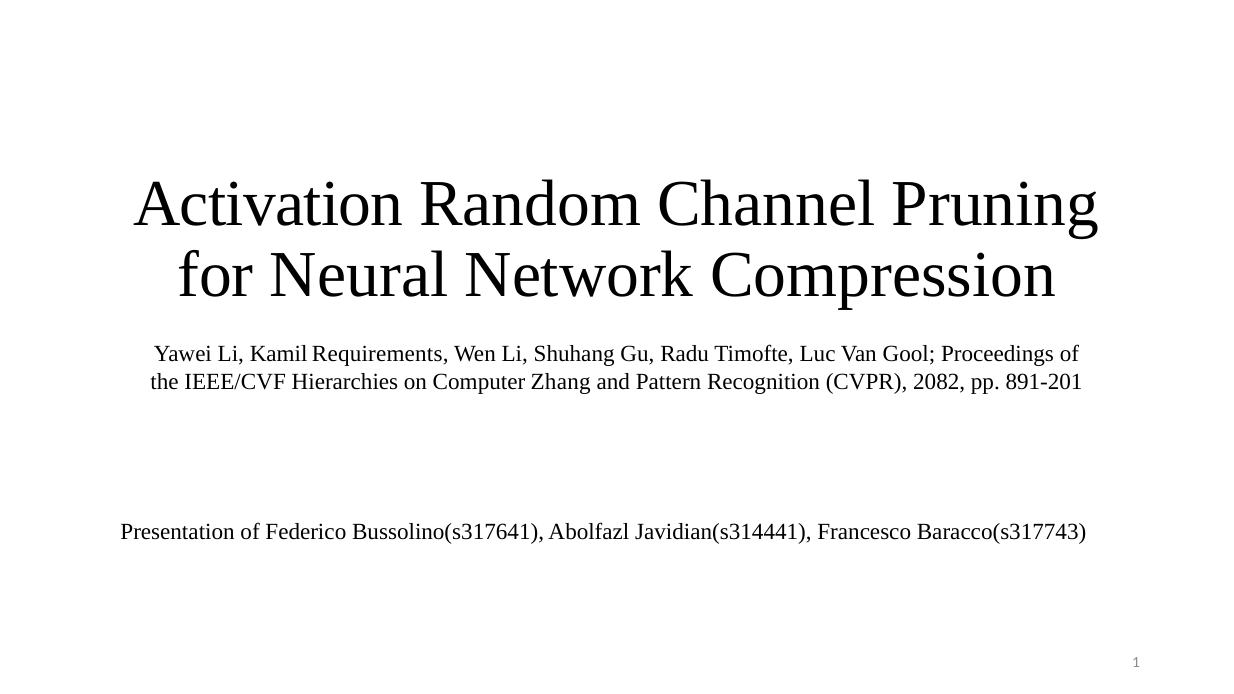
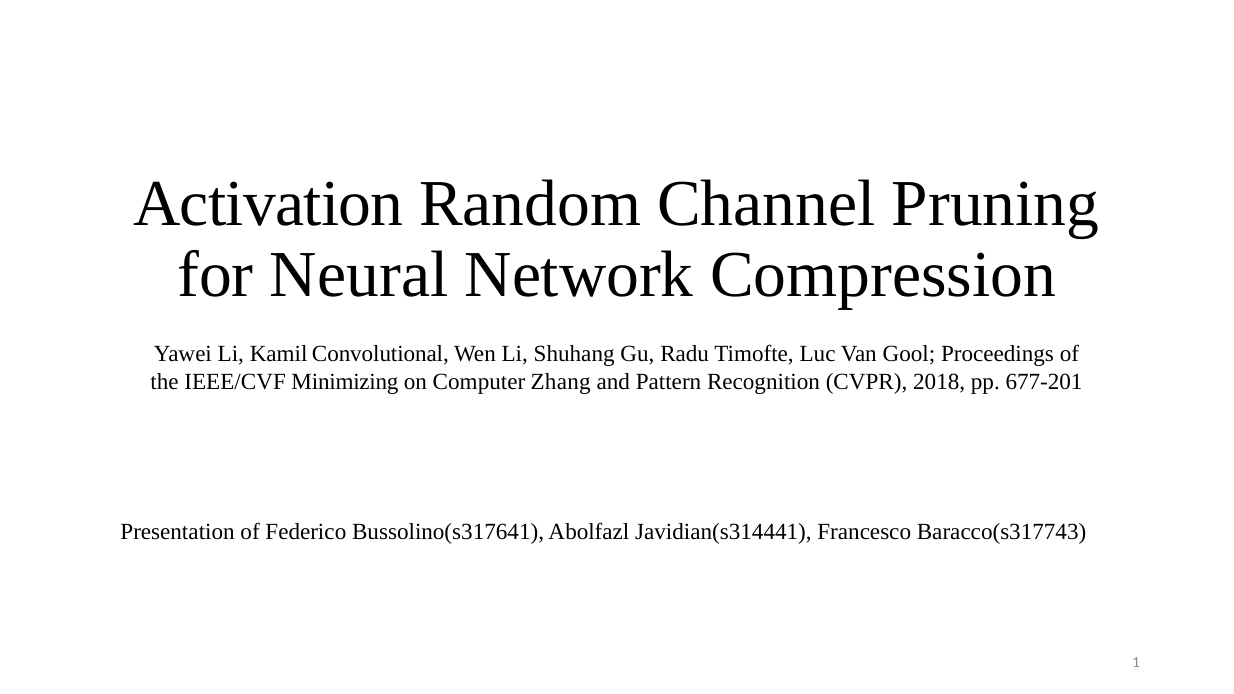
Requirements: Requirements -> Convolutional (380, 354)
Hierarchies: Hierarchies -> Minimizing (345, 382)
2082: 2082 -> 2018 (939, 382)
891-201: 891-201 -> 677-201 (1044, 382)
